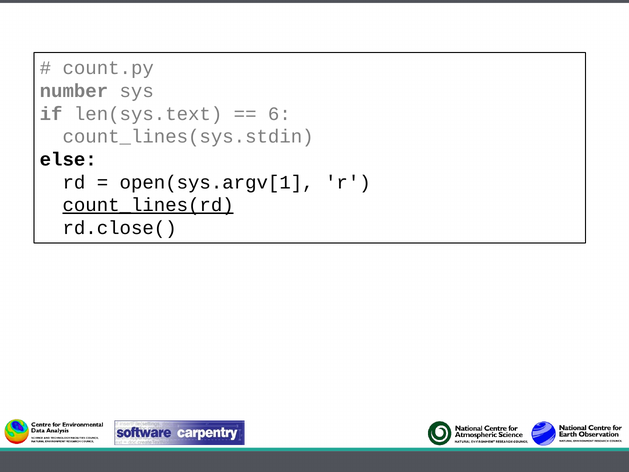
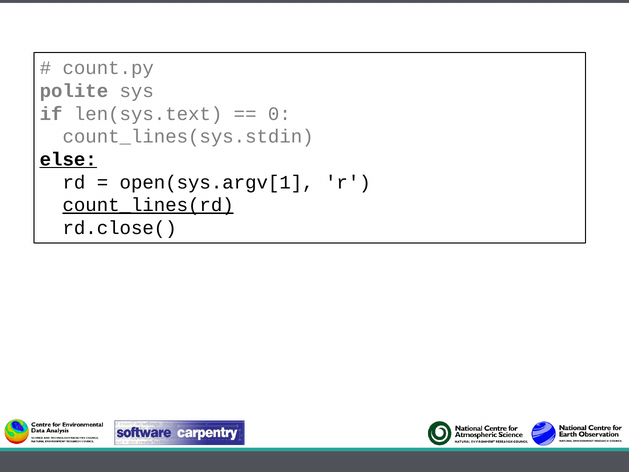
number: number -> polite (74, 91)
6: 6 -> 0 (279, 114)
else underline: none -> present (68, 159)
